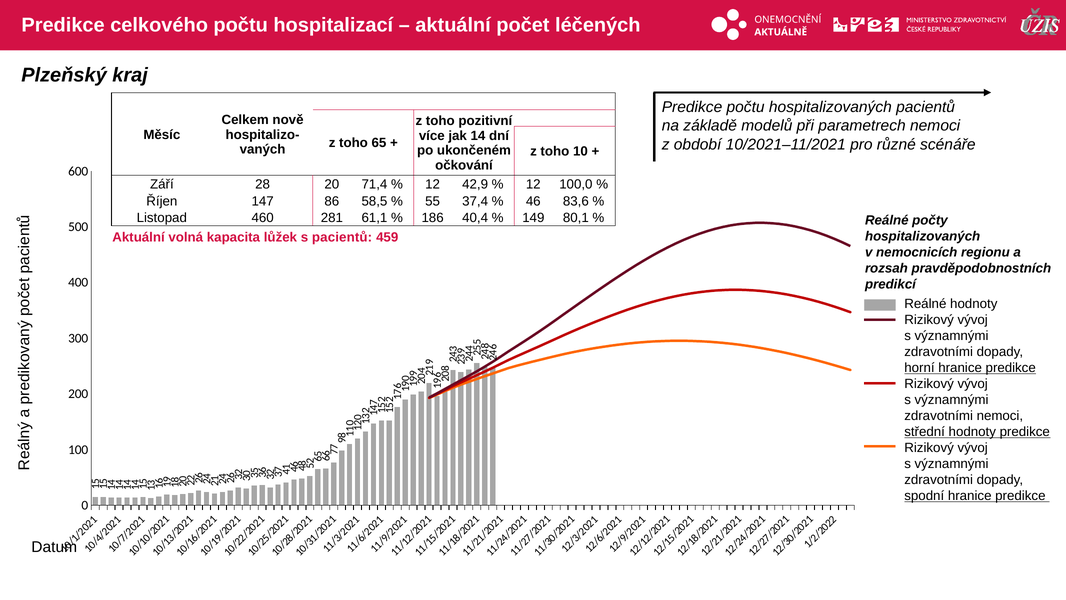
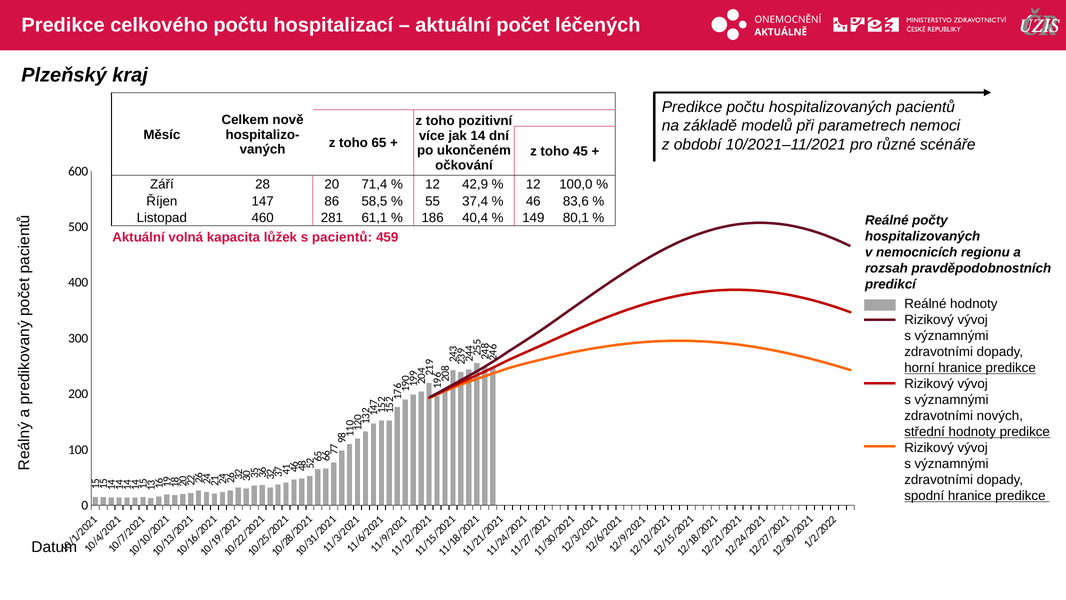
10: 10 -> 45 (580, 151)
zdravotními nemoci: nemoci -> nových (1000, 416)
